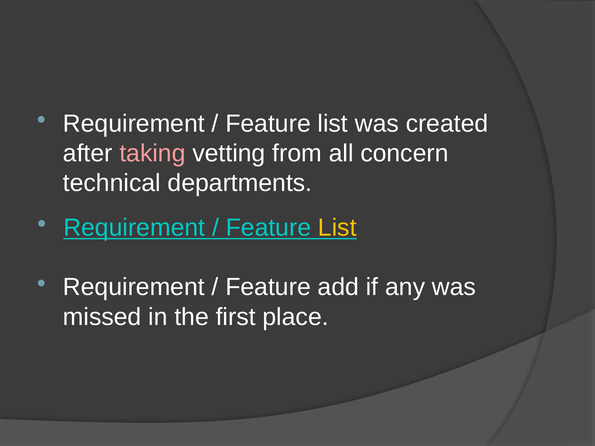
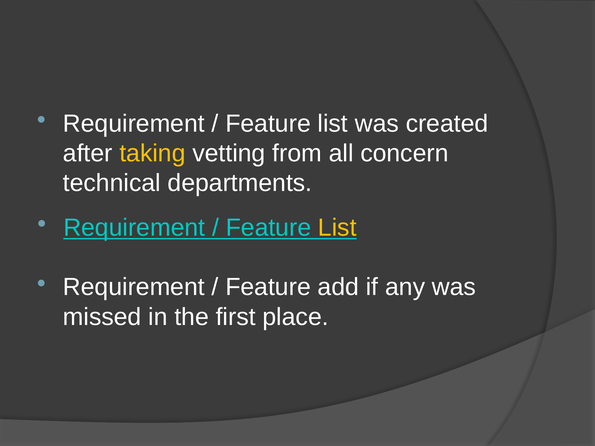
taking colour: pink -> yellow (152, 153)
